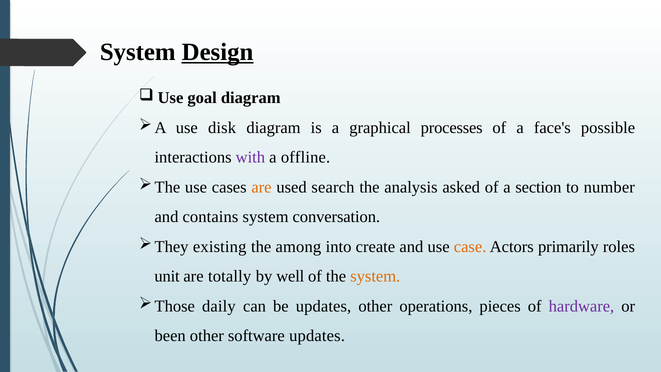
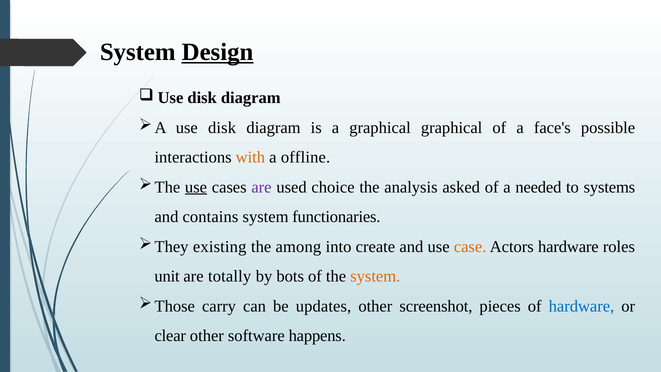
goal: goal -> disk (202, 98)
graphical processes: processes -> graphical (452, 128)
with colour: purple -> orange (250, 157)
use underline: none -> present (196, 187)
are colour: orange -> purple (261, 187)
search: search -> choice (333, 187)
section: section -> needed (538, 187)
number: number -> systems (609, 187)
conversation: conversation -> functionaries (336, 217)
Actors primarily: primarily -> hardware (568, 246)
well: well -> bots (290, 276)
daily: daily -> carry (219, 306)
operations: operations -> screenshot (436, 306)
hardware colour: purple -> blue (581, 306)
been: been -> clear (170, 336)
software updates: updates -> happens (317, 336)
